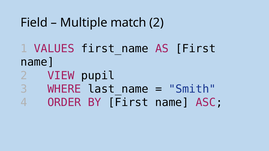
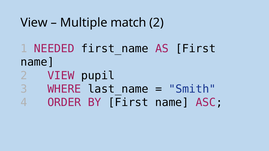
Field: Field -> View (34, 23)
VALUES: VALUES -> NEEDED (54, 49)
